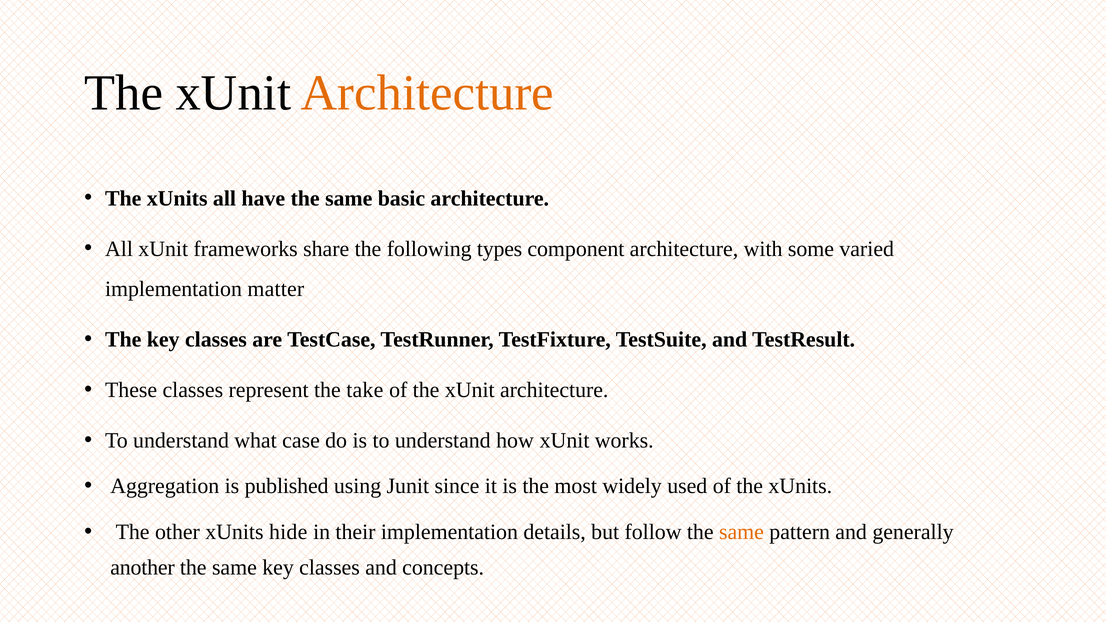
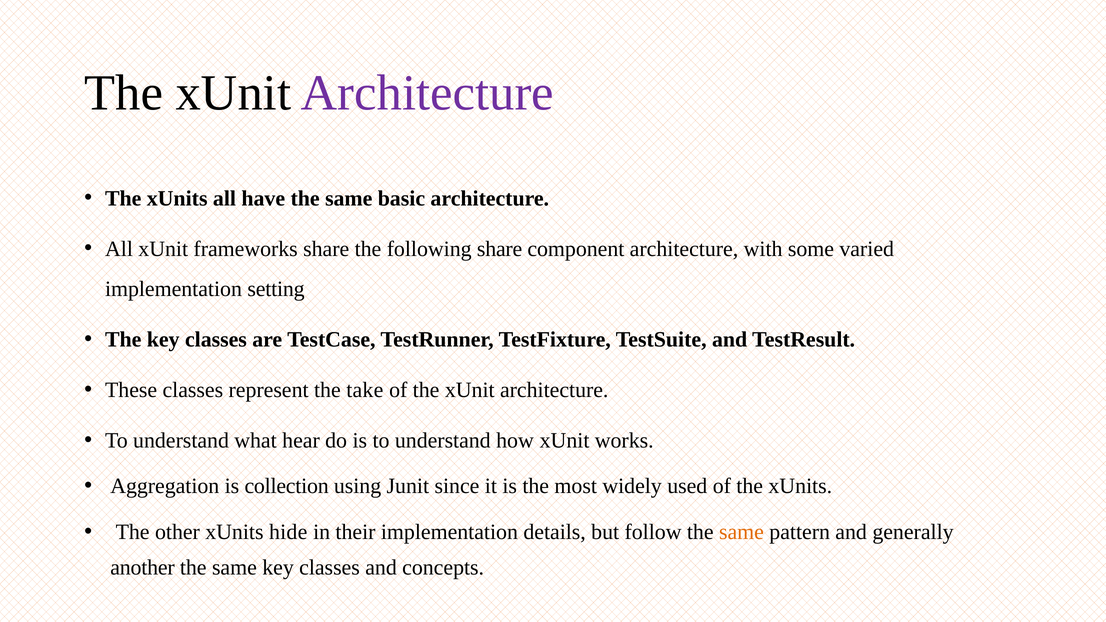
Architecture colour: orange -> purple (427, 93)
following types: types -> share (500, 249)
matter: matter -> setting (276, 289)
case: case -> hear (301, 441)
published: published -> collection (287, 486)
